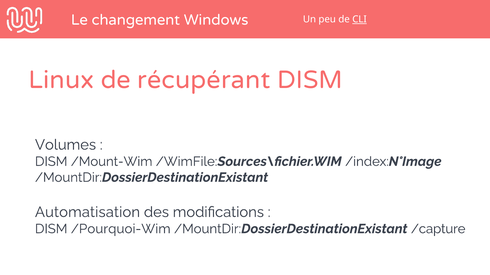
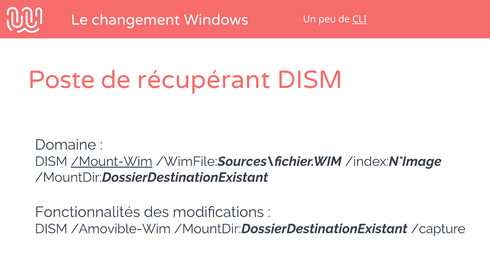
Linux: Linux -> Poste (62, 80)
Volumes: Volumes -> Domaine (66, 145)
/Mount-Wim underline: none -> present (112, 162)
Automatisation: Automatisation -> Fonctionnalités (88, 213)
/Pourquoi-Wim: /Pourquoi-Wim -> /Amovible-Wim (121, 229)
